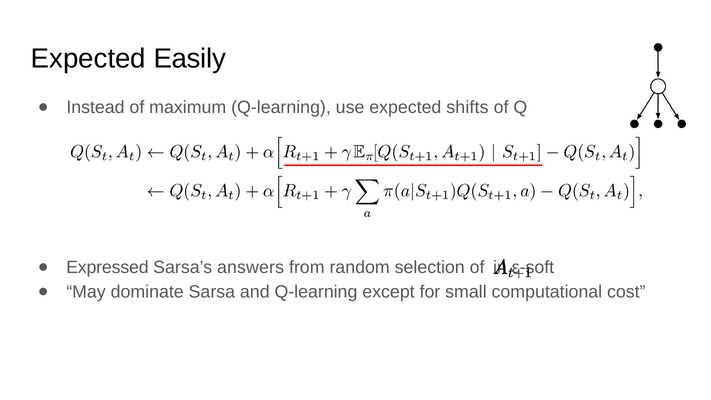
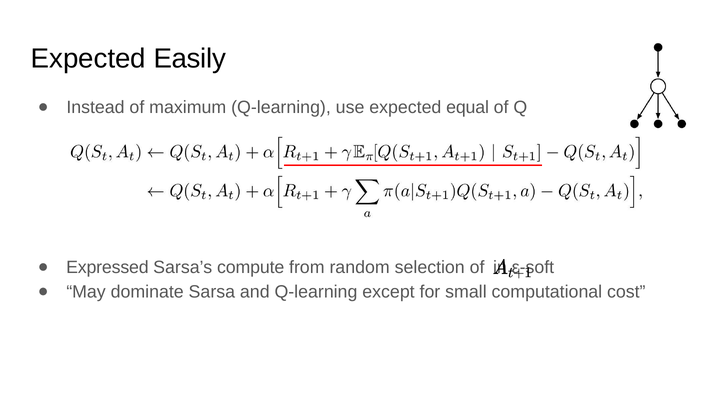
shifts: shifts -> equal (468, 107)
answers: answers -> compute (251, 267)
